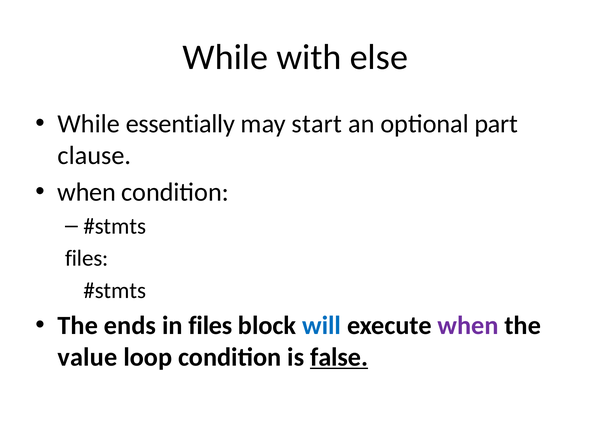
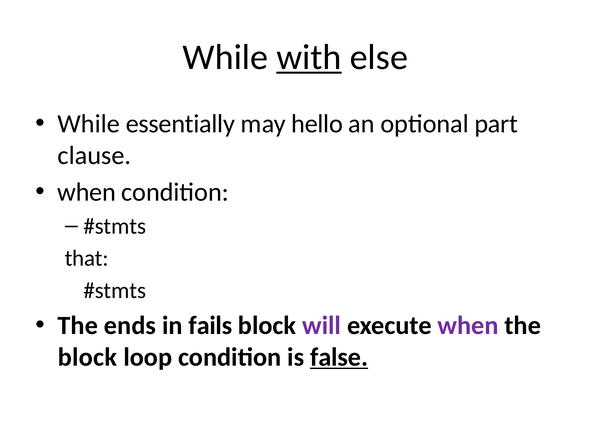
with underline: none -> present (309, 57)
start: start -> hello (317, 124)
files: files -> that (87, 258)
in files: files -> fails (210, 326)
will colour: blue -> purple (322, 326)
value: value -> block (87, 357)
